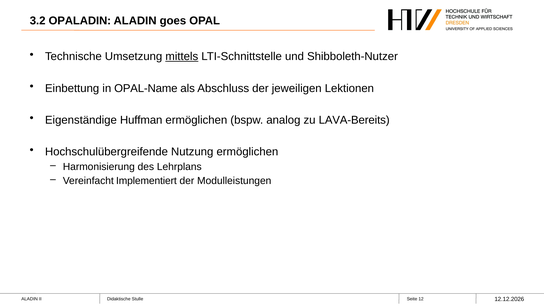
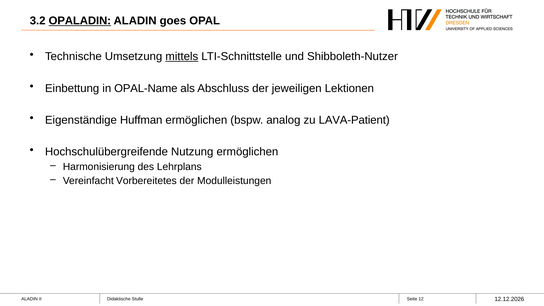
OPALADIN underline: none -> present (80, 21)
LAVA-Bereits: LAVA-Bereits -> LAVA-Patient (354, 120)
Implementiert: Implementiert -> Vorbereitetes (146, 181)
